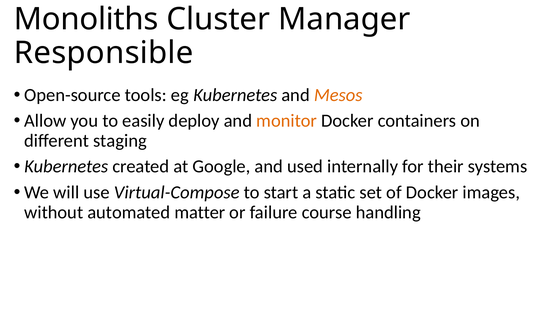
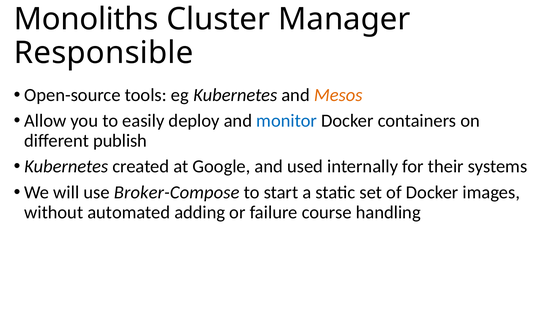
monitor colour: orange -> blue (287, 121)
staging: staging -> publish (120, 141)
Virtual-Compose: Virtual-Compose -> Broker-Compose (177, 192)
matter: matter -> adding (200, 212)
